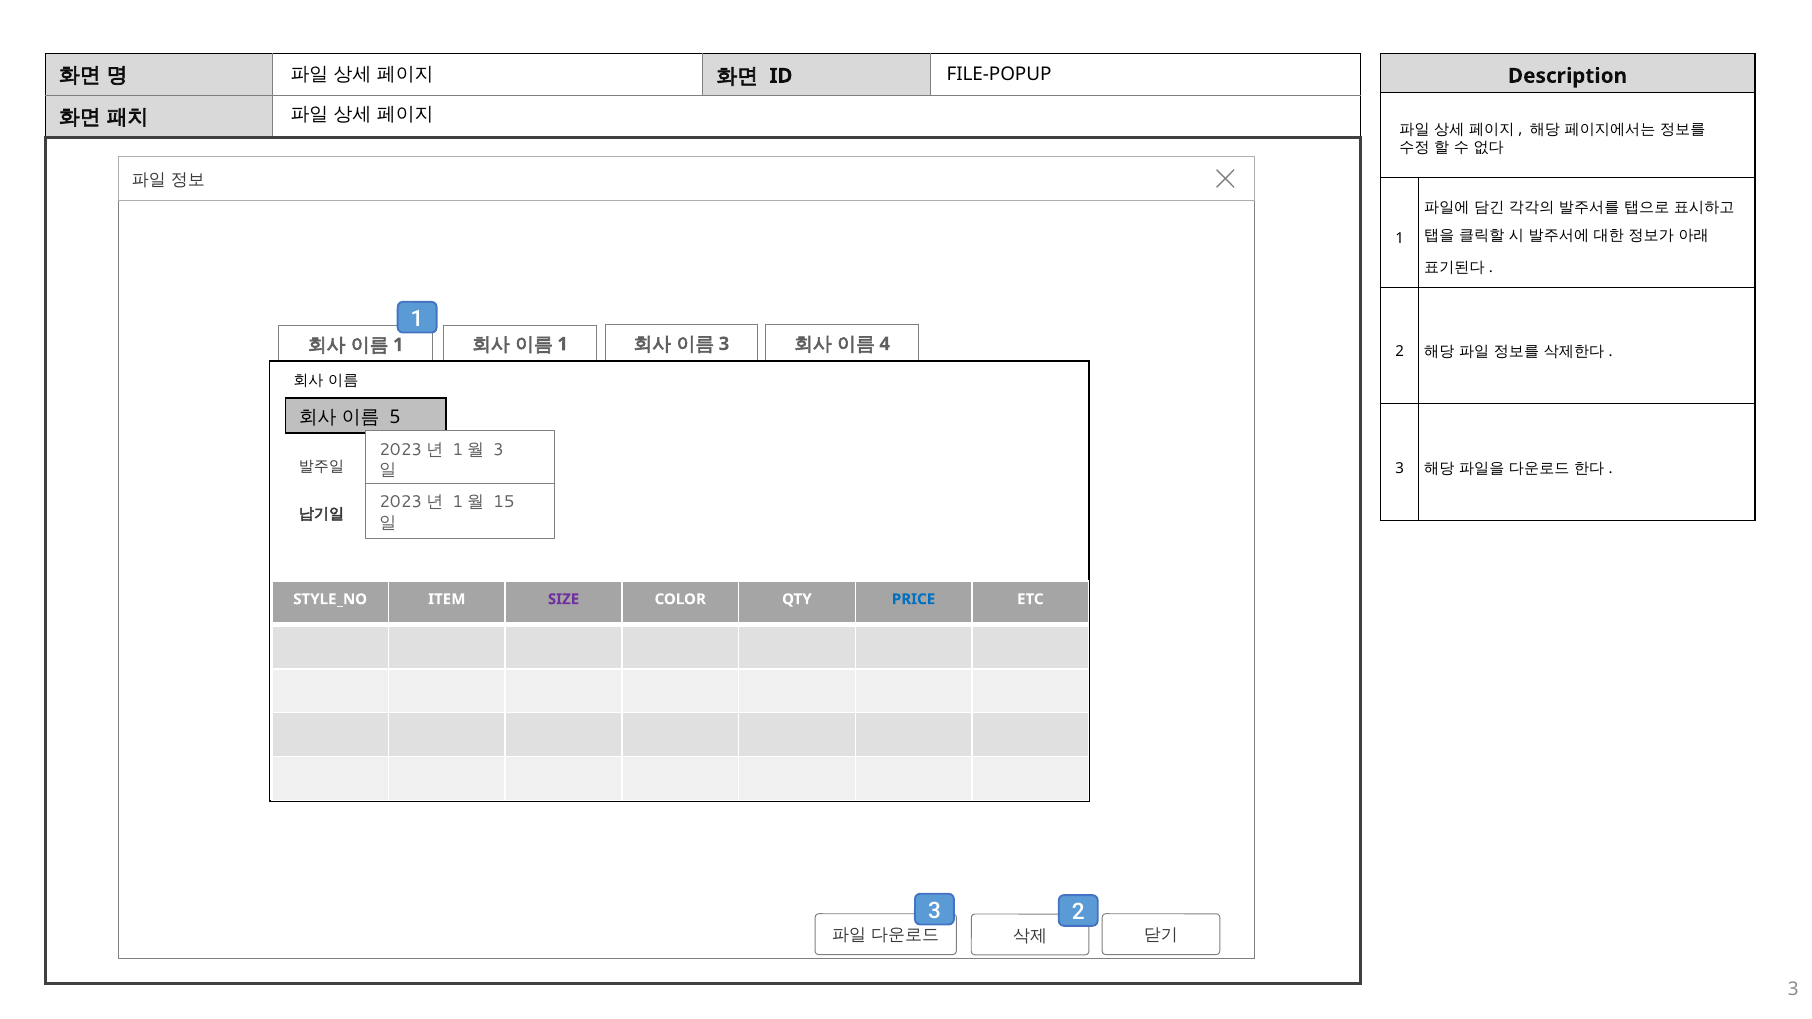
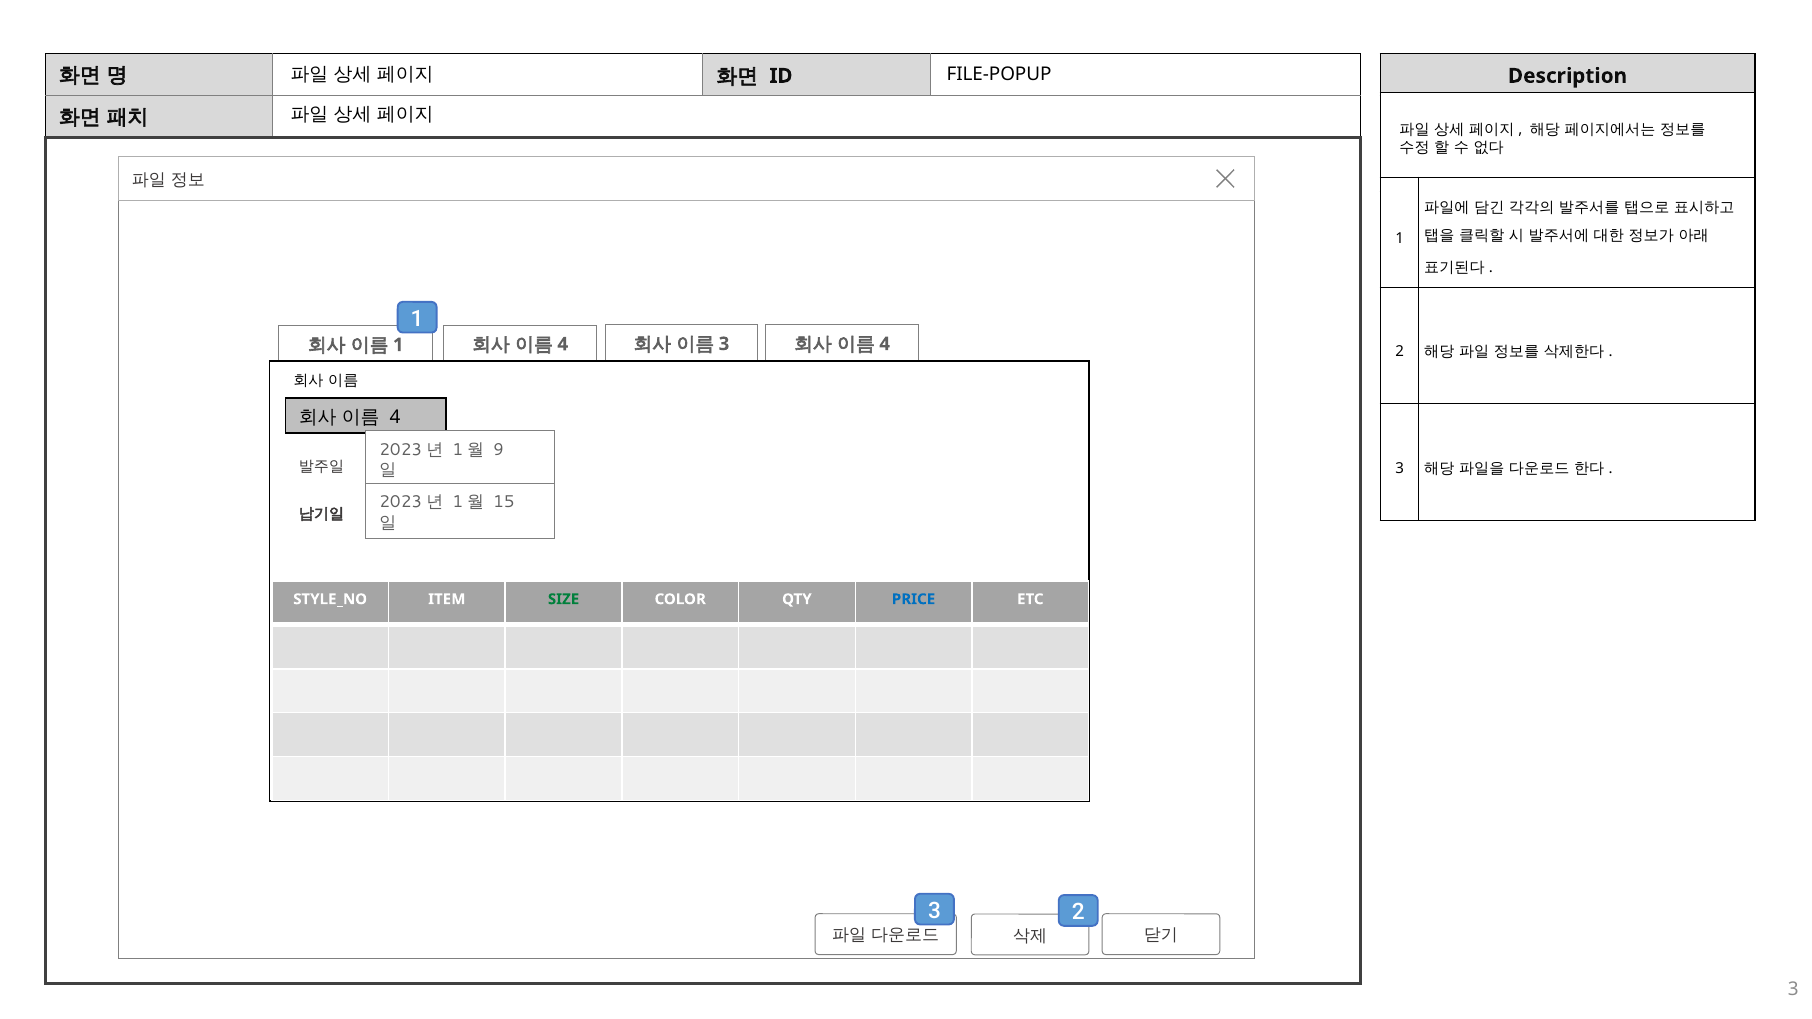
1: 1 -> 4 (563, 344)
5: 5 -> 4 (395, 417)
3: 3 -> 9 (499, 450)
SIZE colour: purple -> green (564, 599)
